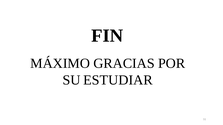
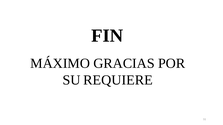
ESTUDIAR: ESTUDIAR -> REQUIERE (118, 80)
